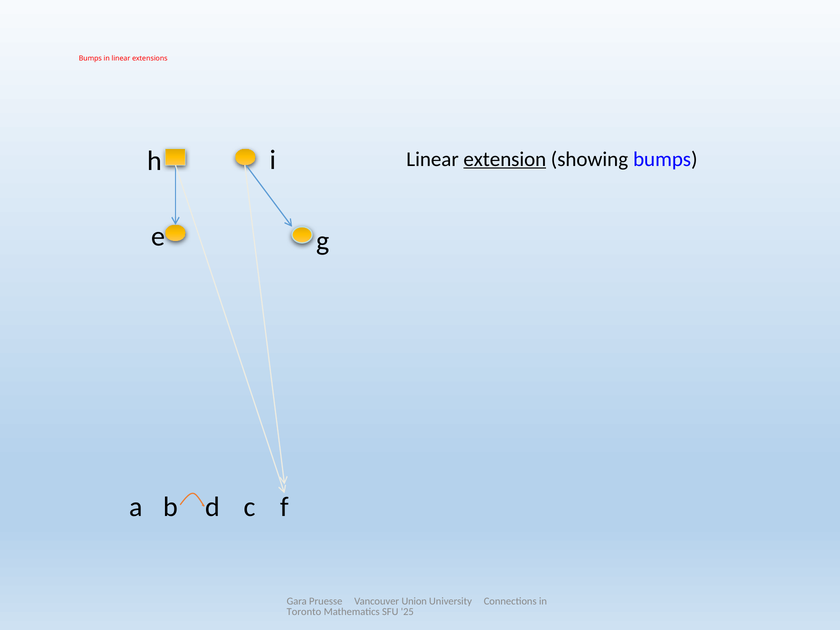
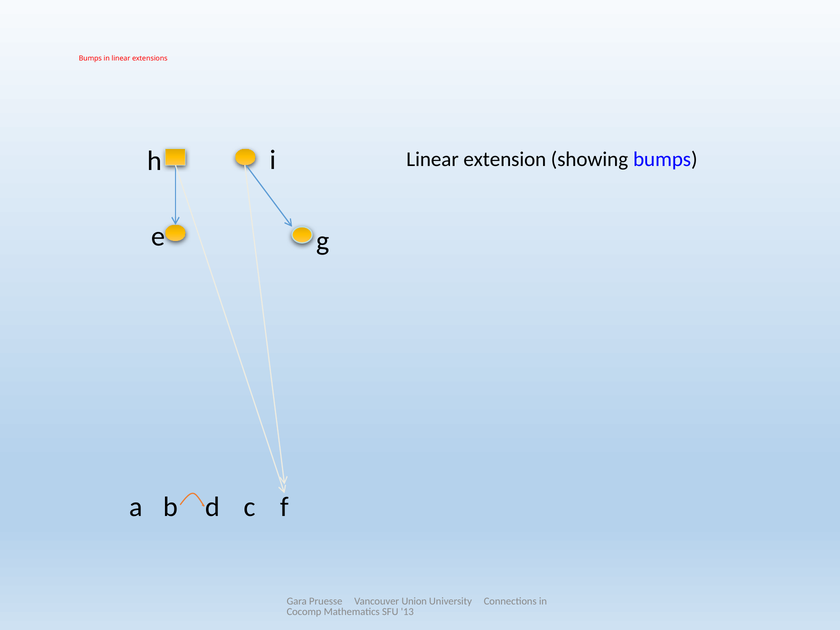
extension underline: present -> none (505, 159)
Toronto: Toronto -> Cocomp (304, 612)
25: 25 -> 13 (407, 612)
